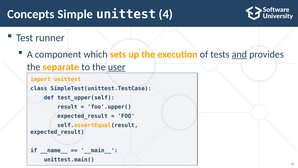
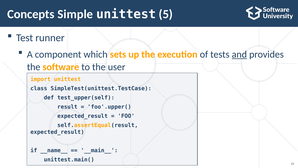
4: 4 -> 5 (166, 14)
separate: separate -> software (61, 67)
user underline: present -> none (117, 67)
